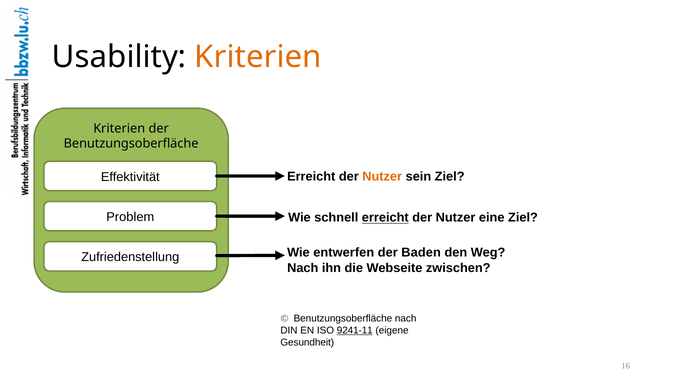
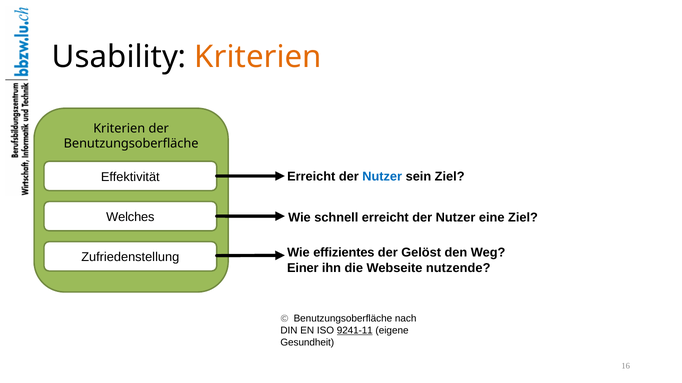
Nutzer colour: orange -> blue (382, 177)
Problem: Problem -> Welches (130, 217)
erreicht underline: present -> none (385, 218)
entwerfen: entwerfen -> effizientes (344, 253)
Baden: Baden -> Gelöst (421, 253)
Nach: Nach -> Einer (303, 268)
zwischen: zwischen -> nutzende (458, 268)
